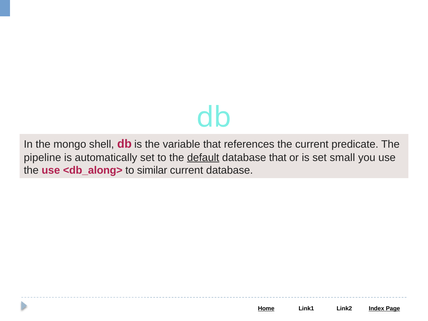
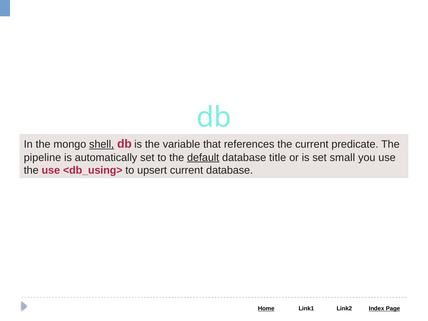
shell underline: none -> present (102, 144)
database that: that -> title (278, 158)
<db_along>: <db_along> -> <db_using> (93, 170)
similar: similar -> upsert (152, 170)
